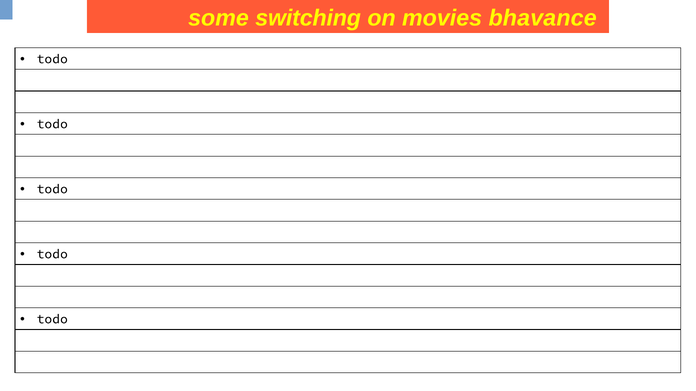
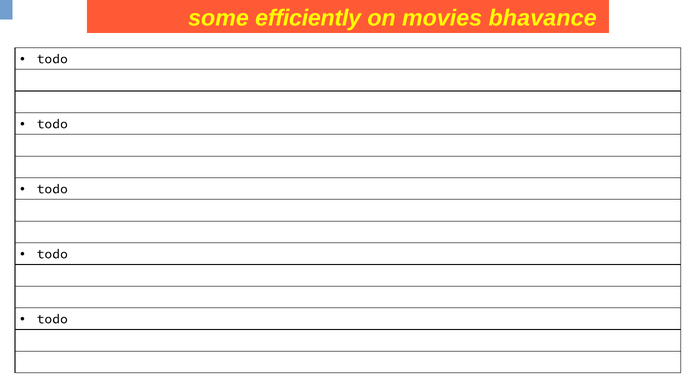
switching: switching -> efficiently (308, 18)
